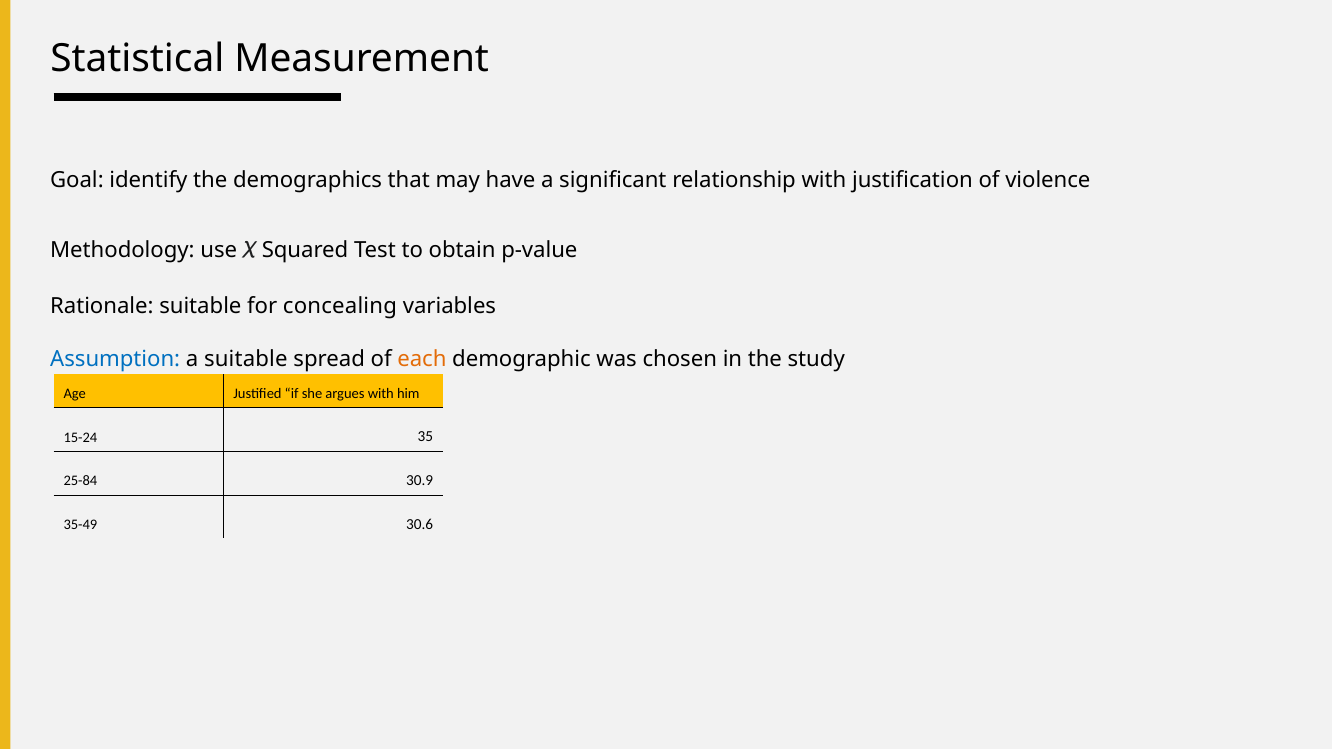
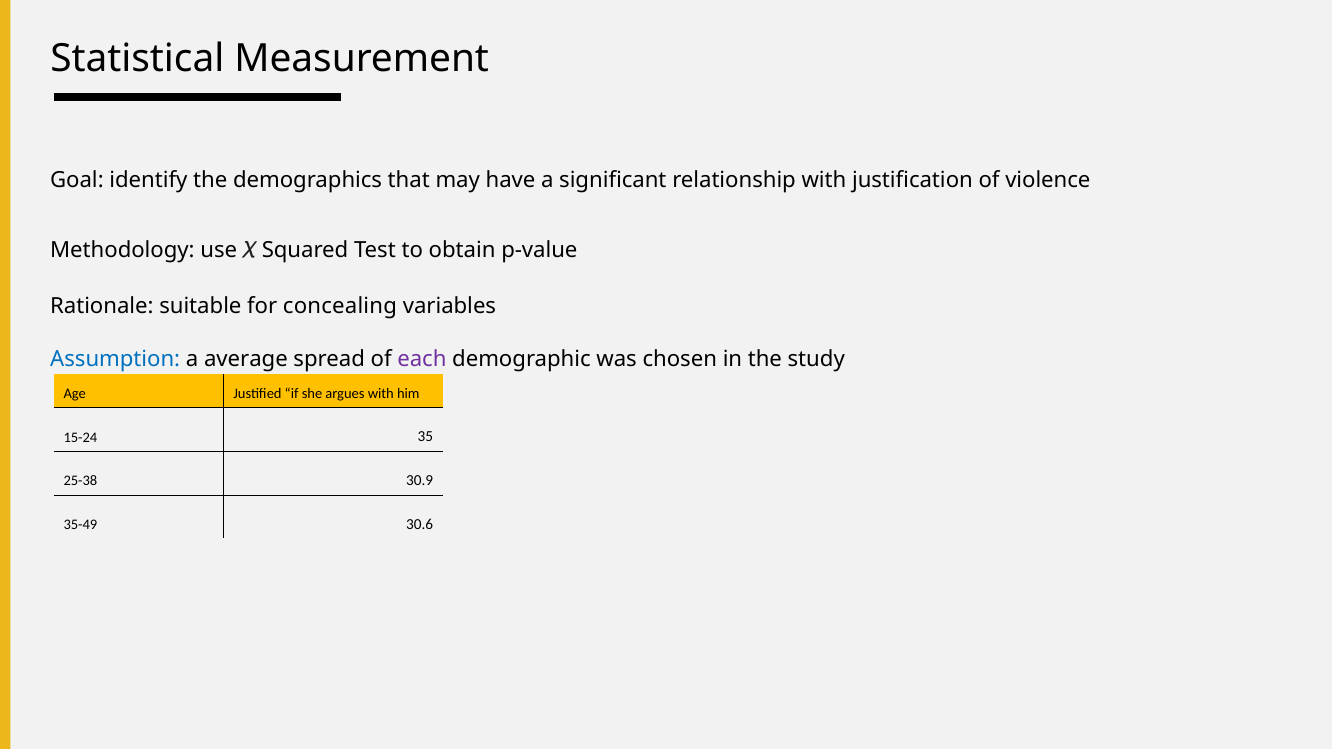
a suitable: suitable -> average (246, 360)
each colour: orange -> purple (422, 360)
25-84: 25-84 -> 25-38 (80, 481)
